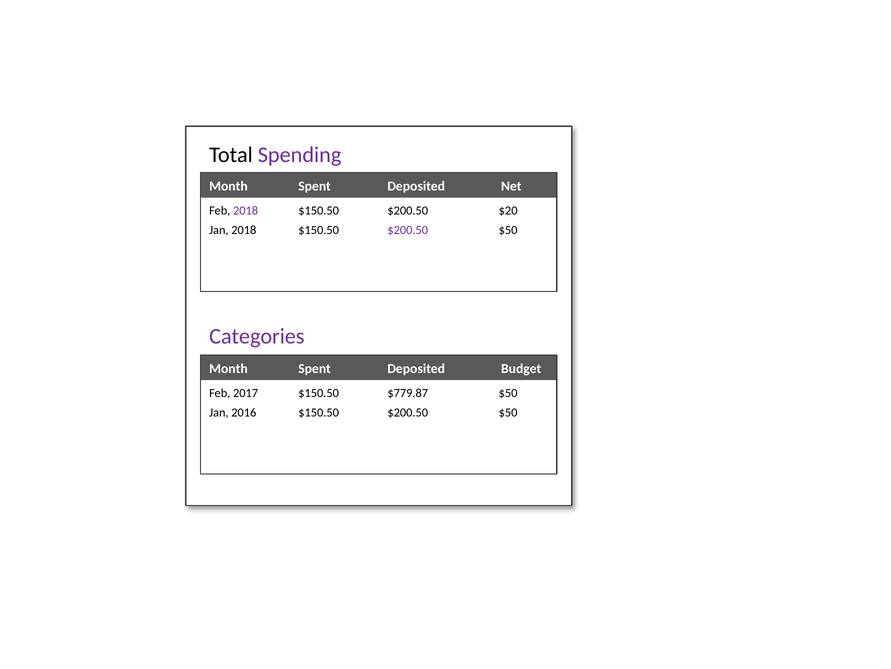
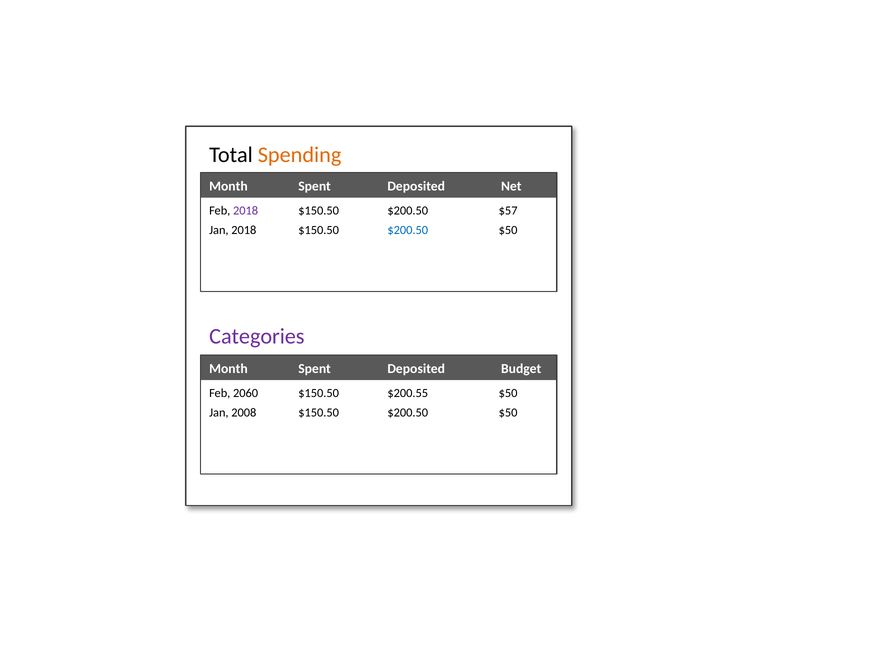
Spending colour: purple -> orange (300, 155)
$20: $20 -> $57 (508, 211)
$200.50 colour: purple -> blue (408, 230)
2017: 2017 -> 2060 (246, 393)
$779.87: $779.87 -> $200.55 (408, 393)
2016: 2016 -> 2008 (244, 412)
